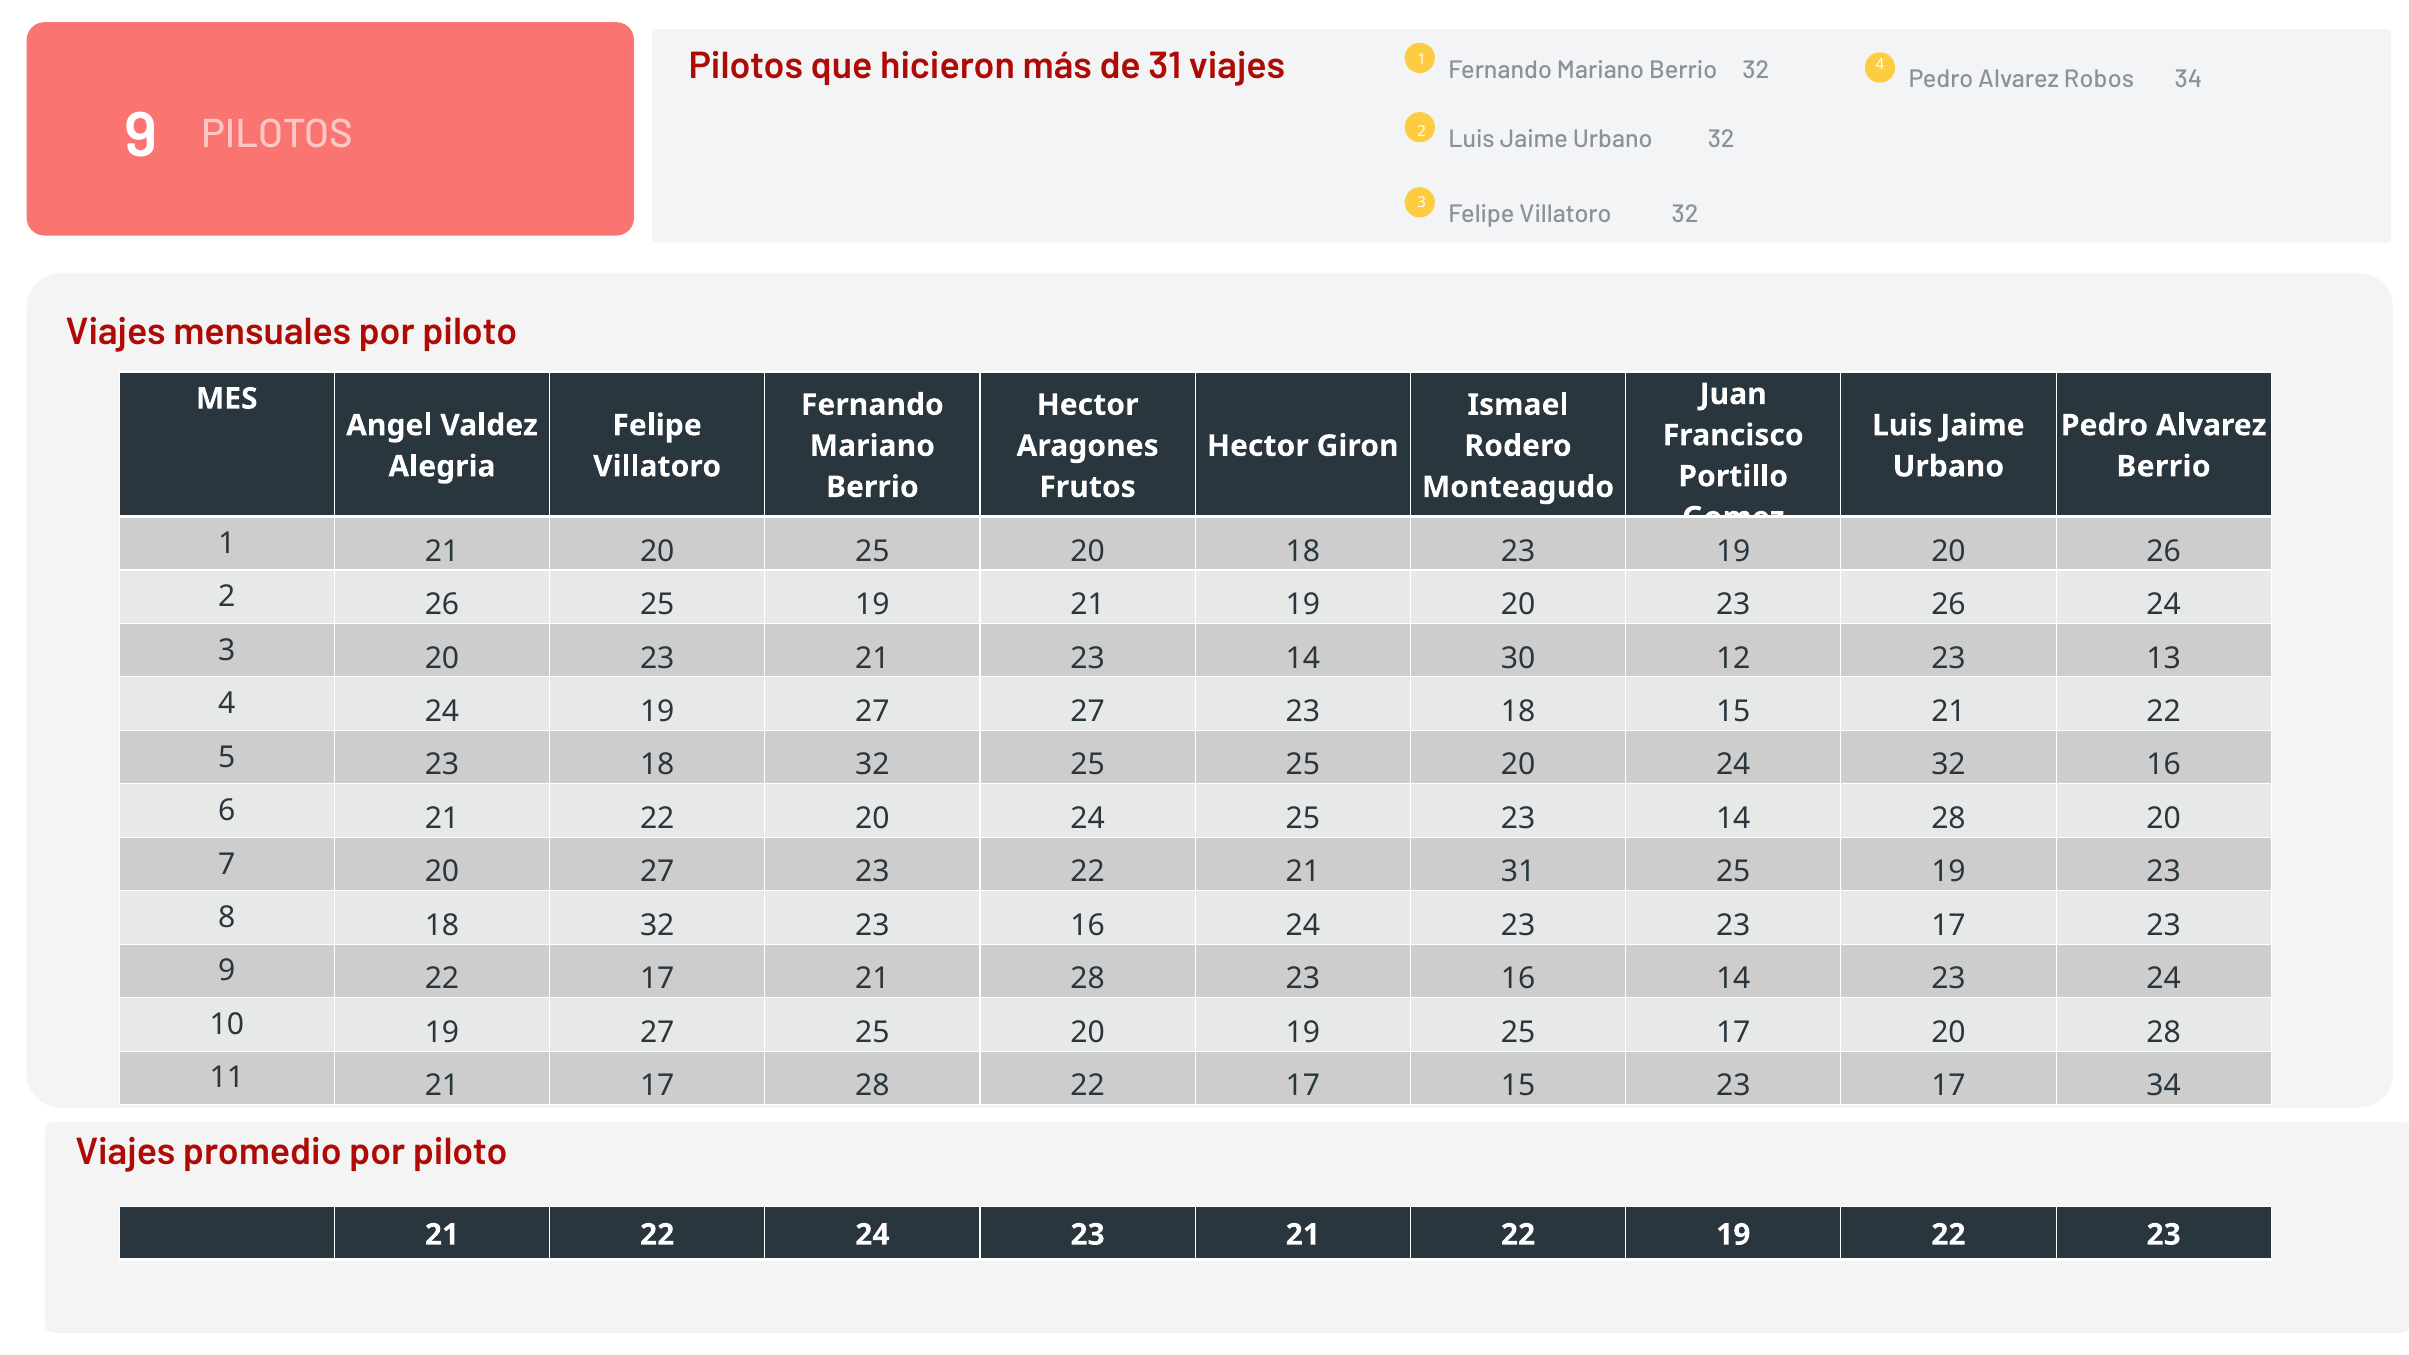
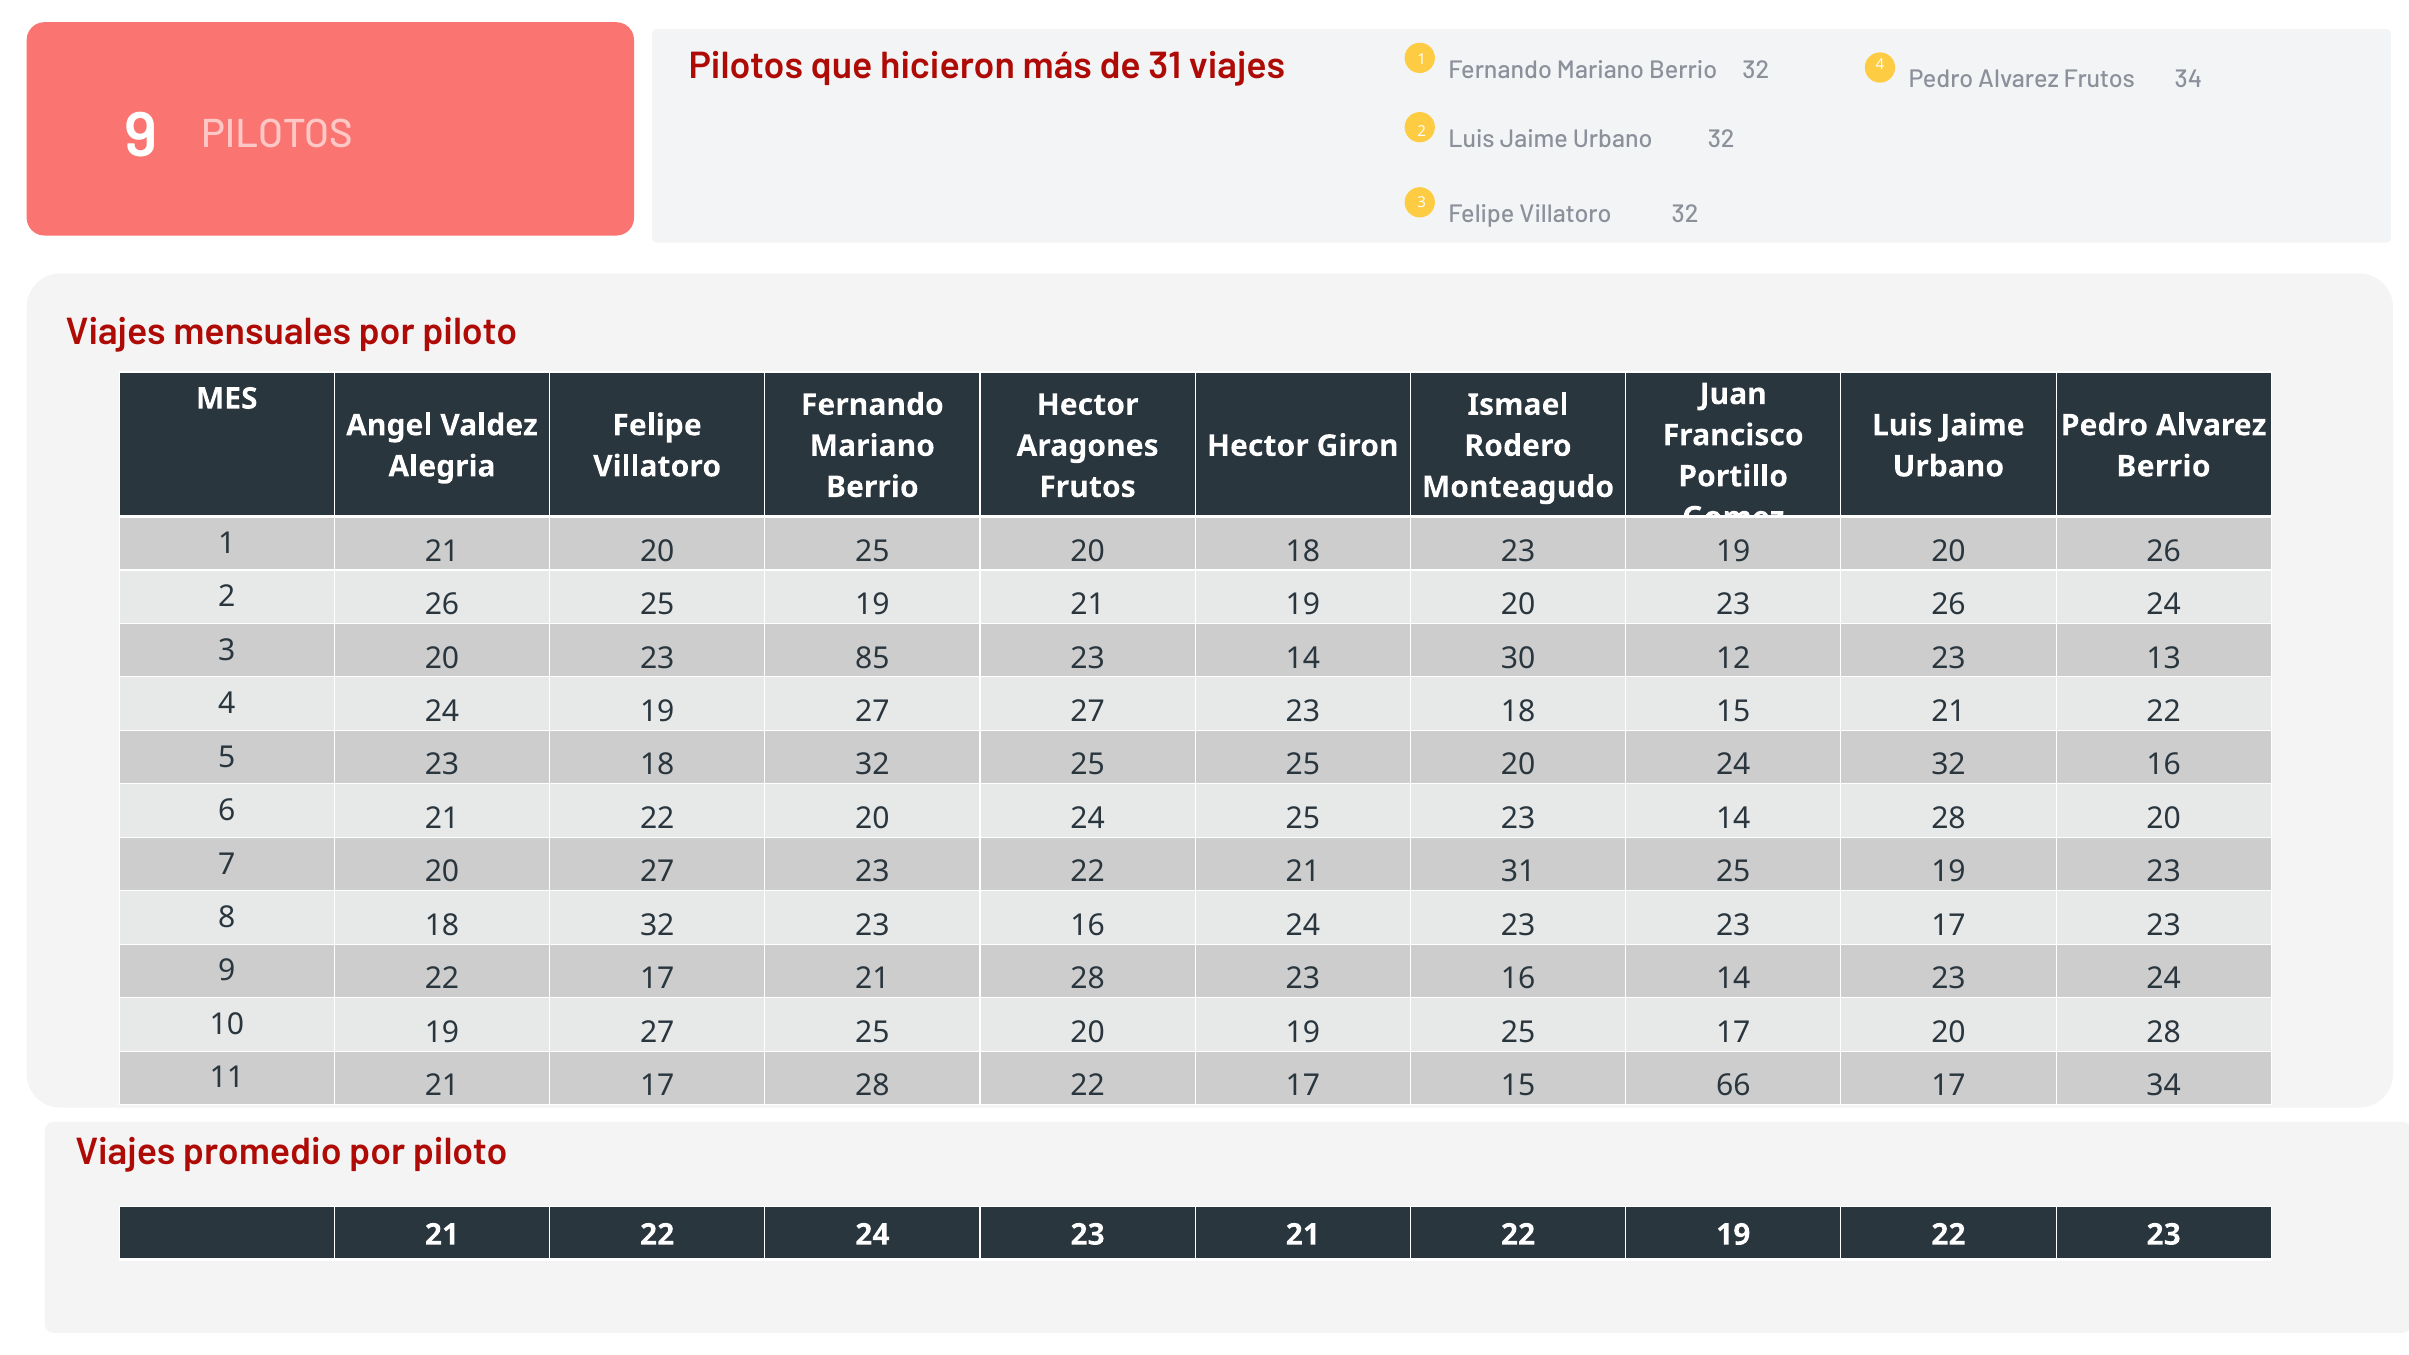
Alvarez Robos: Robos -> Frutos (2099, 80)
20 23 21: 21 -> 85 (872, 658)
15 23: 23 -> 66 (1733, 1086)
